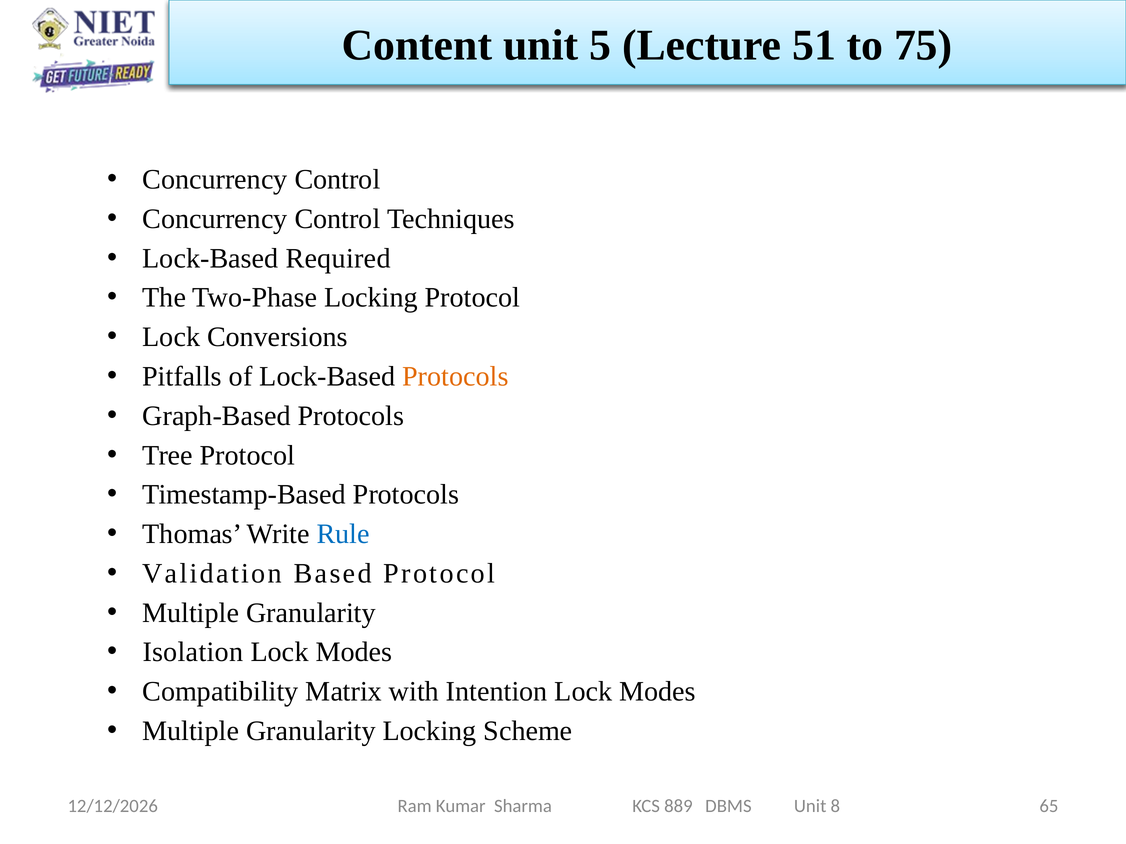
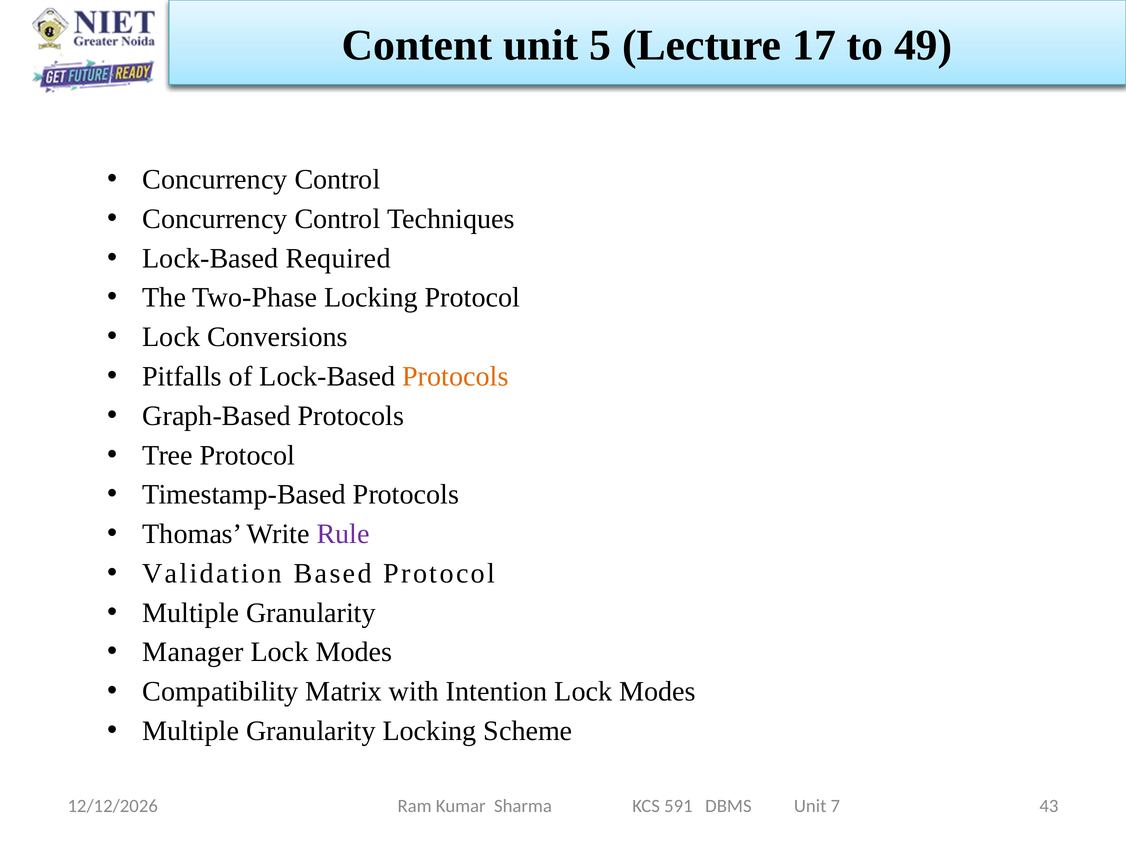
51: 51 -> 17 (814, 45)
75: 75 -> 49 (923, 45)
Rule colour: blue -> purple (343, 534)
Isolation: Isolation -> Manager (193, 653)
65: 65 -> 43 (1049, 806)
889: 889 -> 591 (678, 806)
8: 8 -> 7 (835, 806)
